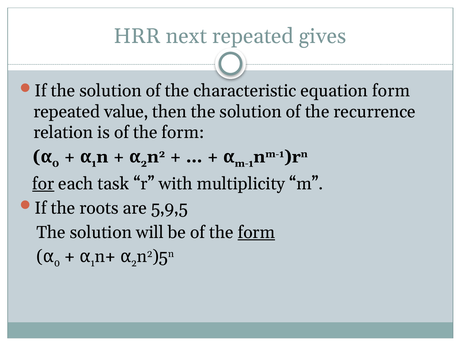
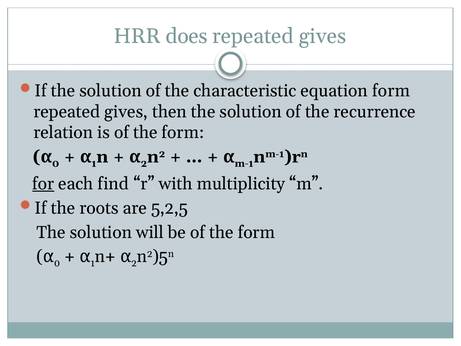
next: next -> does (187, 36)
value: value -> gives (126, 112)
task: task -> find (113, 184)
5,9,5: 5,9,5 -> 5,2,5 (169, 208)
form underline: present -> none (256, 232)
